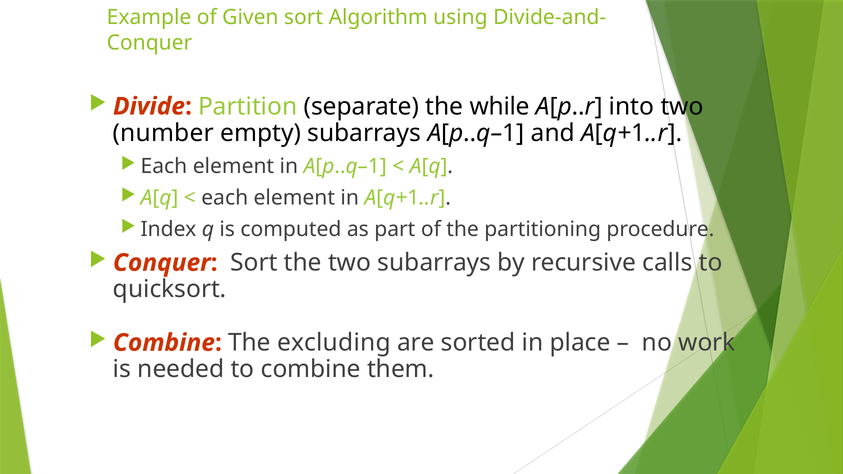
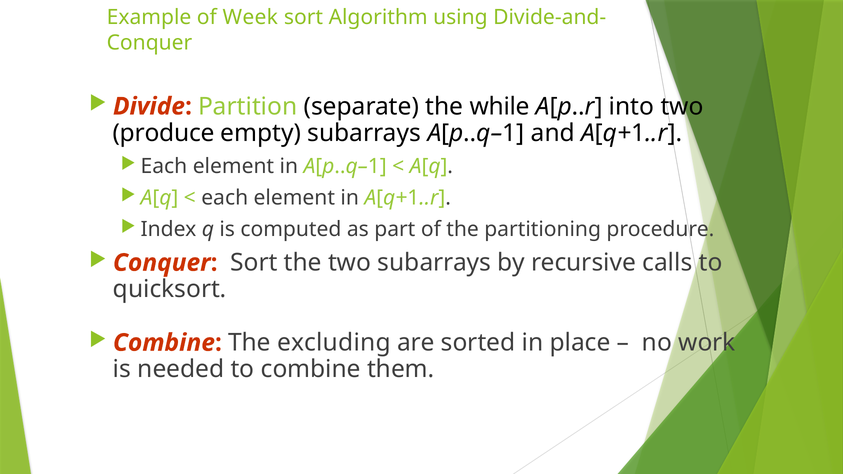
Given: Given -> Week (250, 17)
number: number -> produce (164, 133)
